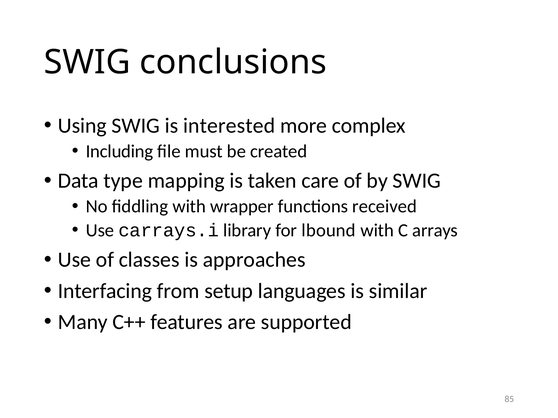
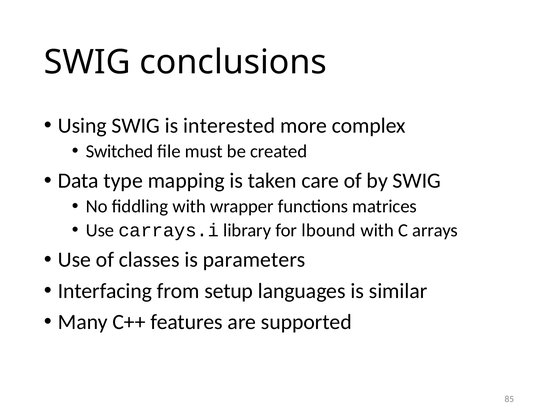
Including: Including -> Switched (120, 151)
received: received -> matrices (385, 207)
approaches: approaches -> parameters (254, 260)
